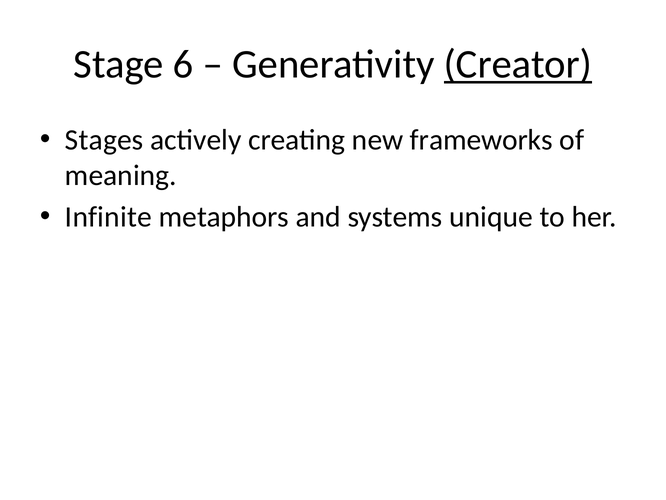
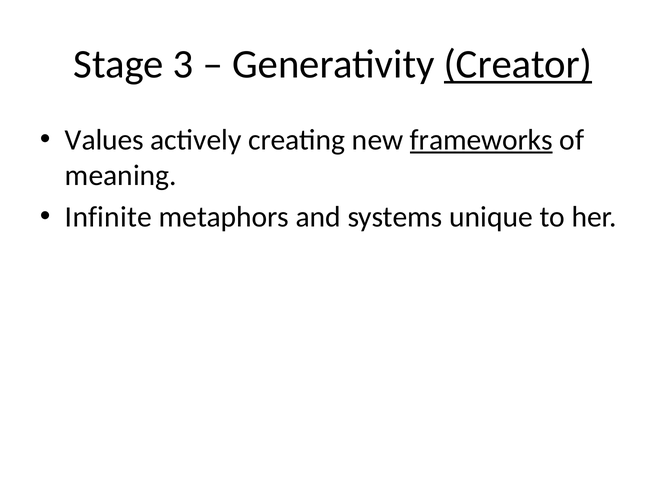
6: 6 -> 3 (183, 64)
Stages: Stages -> Values (104, 140)
frameworks underline: none -> present (481, 140)
